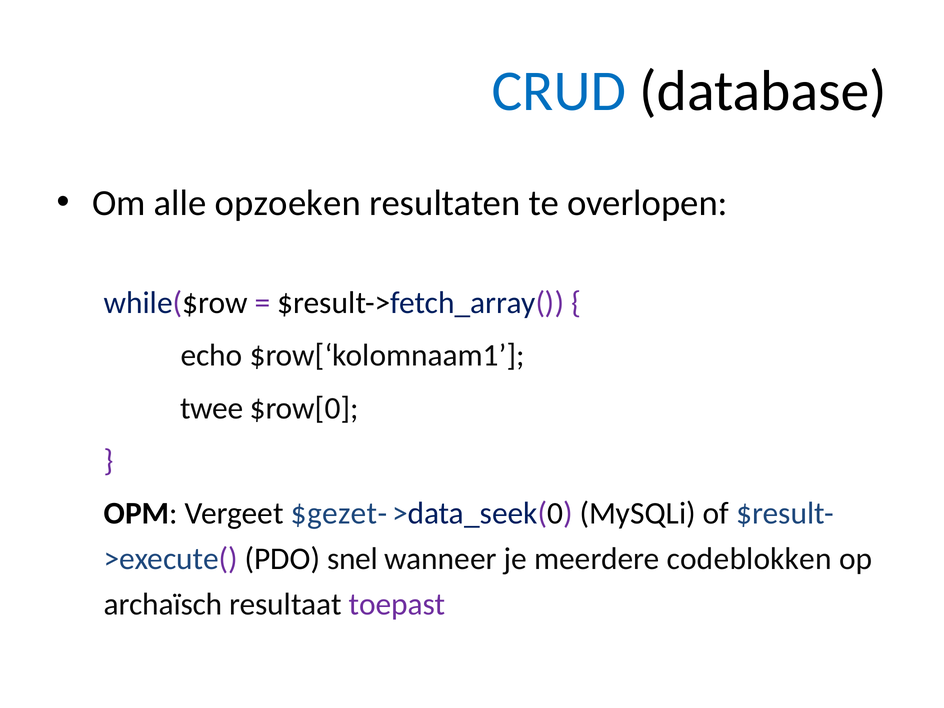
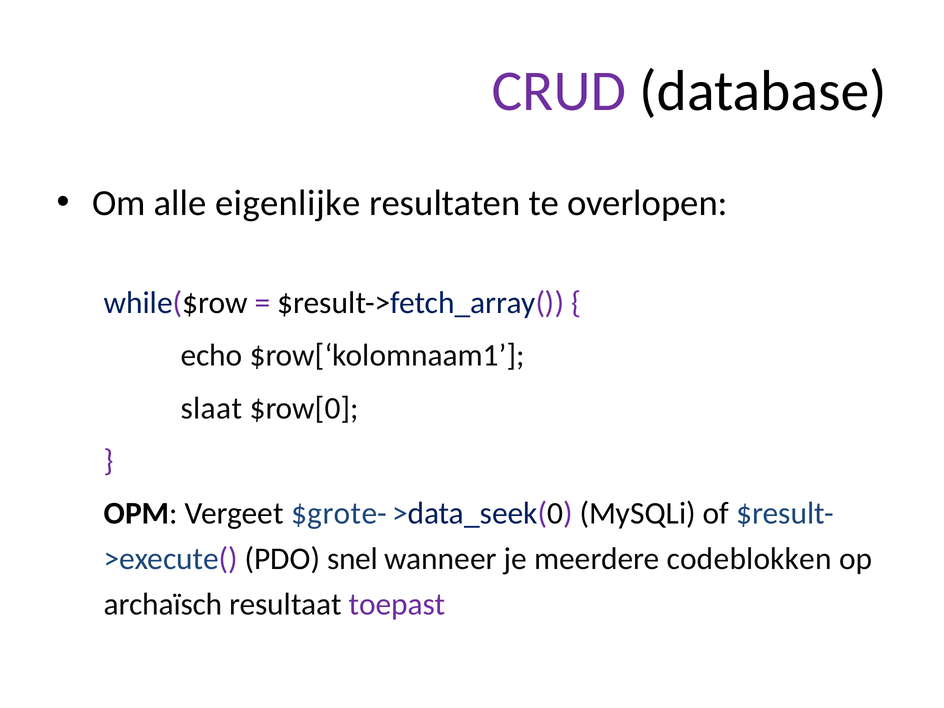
CRUD colour: blue -> purple (559, 91)
opzoeken: opzoeken -> eigenlijke (288, 203)
twee: twee -> slaat (211, 408)
$gezet-: $gezet- -> $grote- (339, 514)
